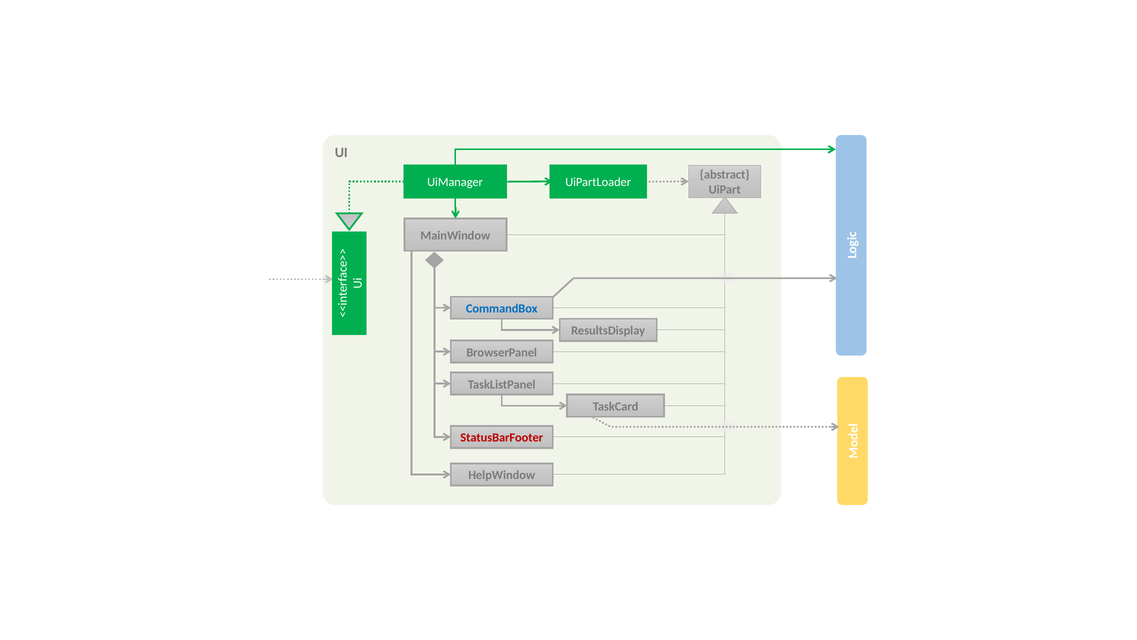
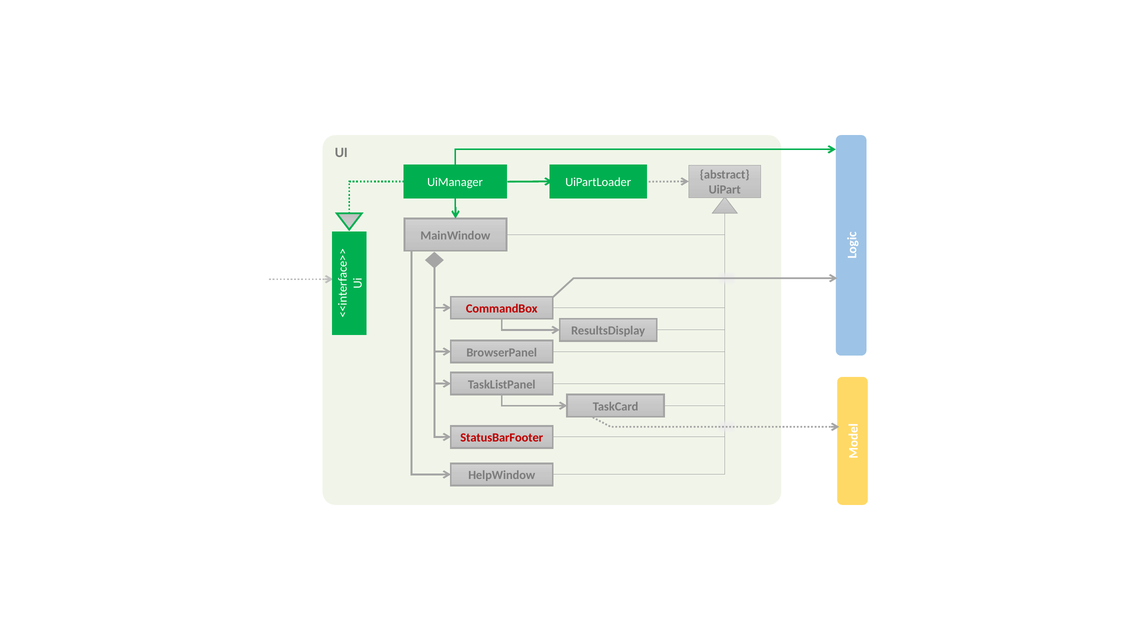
CommandBox colour: blue -> red (502, 308)
